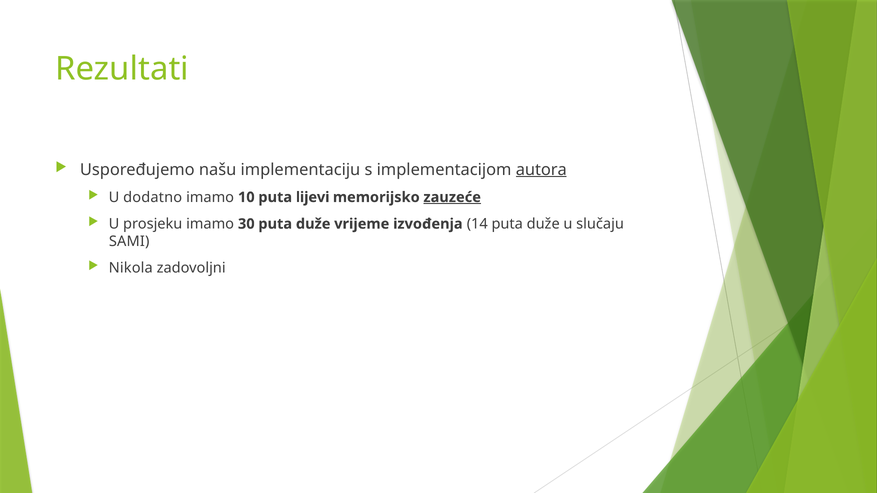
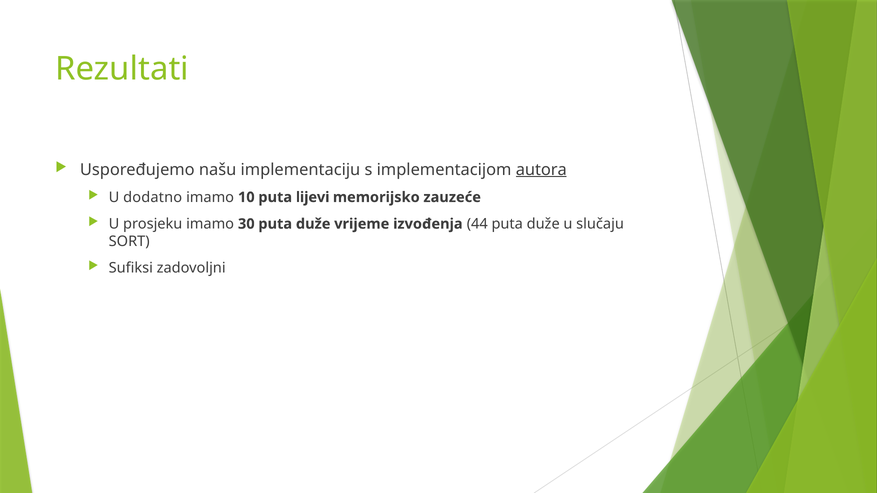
zauzeće underline: present -> none (452, 197)
14: 14 -> 44 (477, 224)
SAMI: SAMI -> SORT (129, 242)
Nikola: Nikola -> Sufiksi (131, 268)
